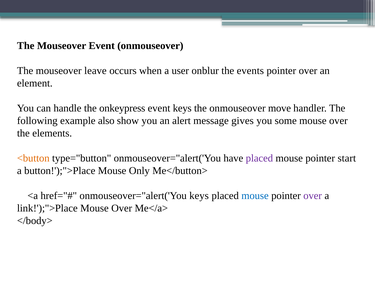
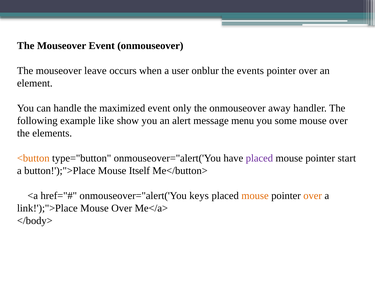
onkeypress: onkeypress -> maximized (122, 108)
event keys: keys -> only (182, 108)
move: move -> away (279, 108)
also: also -> like (106, 121)
gives: gives -> menu (243, 121)
Only: Only -> Itself (139, 171)
mouse colour: blue -> orange (255, 196)
over colour: purple -> orange (313, 196)
